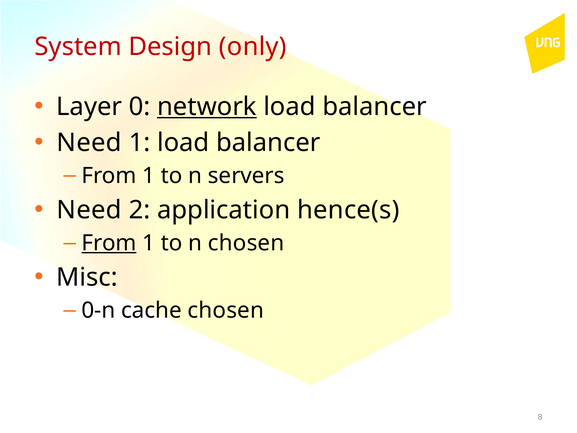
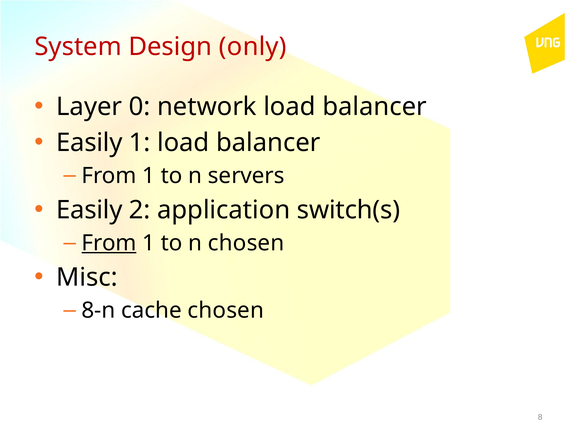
network underline: present -> none (207, 107)
Need: Need -> Easily (89, 143)
Need: Need -> Easily (89, 210)
hence(s: hence(s -> switch(s (348, 210)
0-n: 0-n -> 8-n (98, 310)
